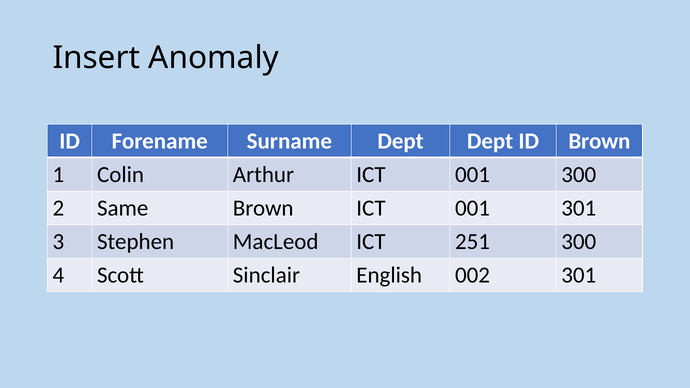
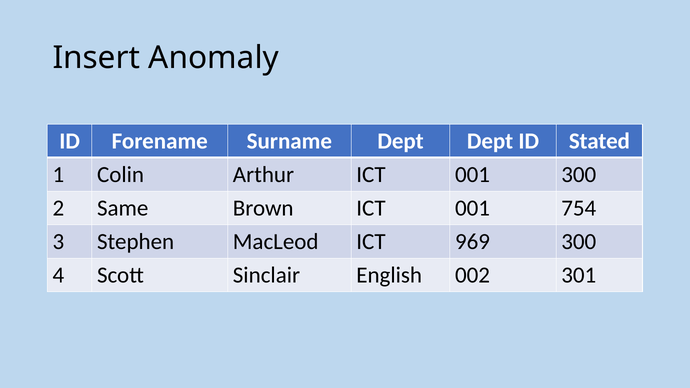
ID Brown: Brown -> Stated (599, 141)
001 301: 301 -> 754 (579, 208)
251: 251 -> 969 (473, 242)
